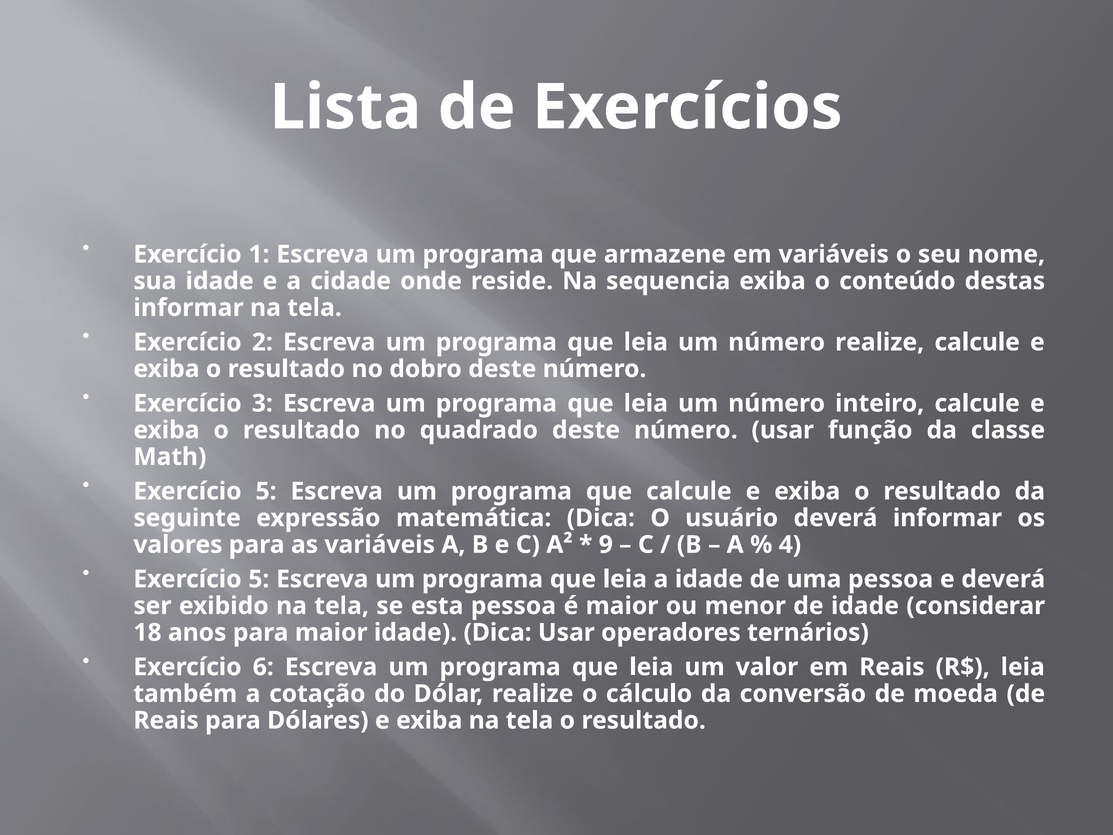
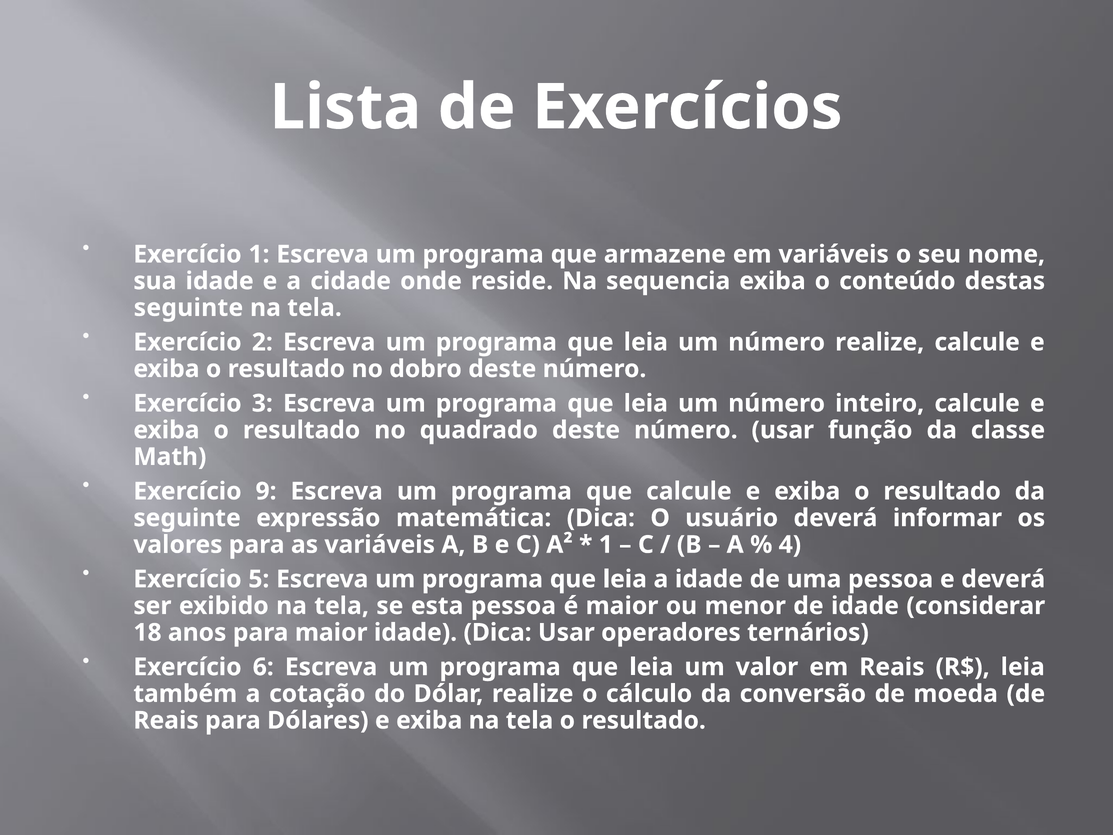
informar: informar -> seguinte (188, 308)
5: 5 -> 9 (266, 491)
9: 9 -> 1 (606, 545)
